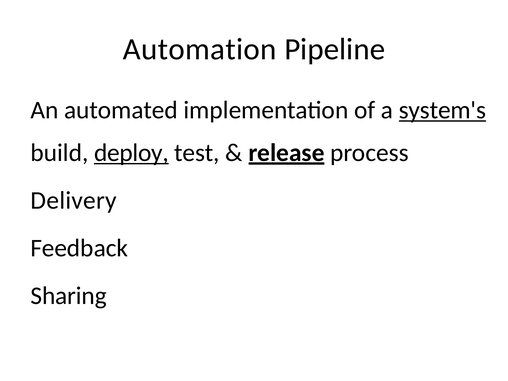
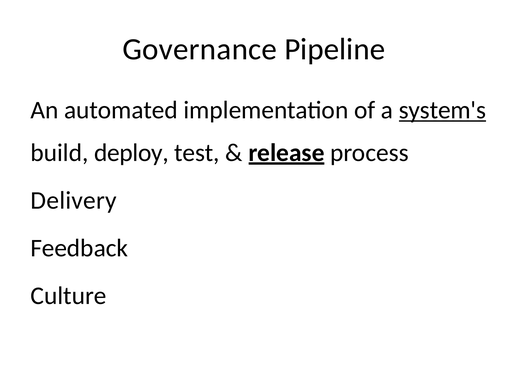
Automation: Automation -> Governance (200, 49)
deploy underline: present -> none (131, 153)
Sharing: Sharing -> Culture (69, 296)
